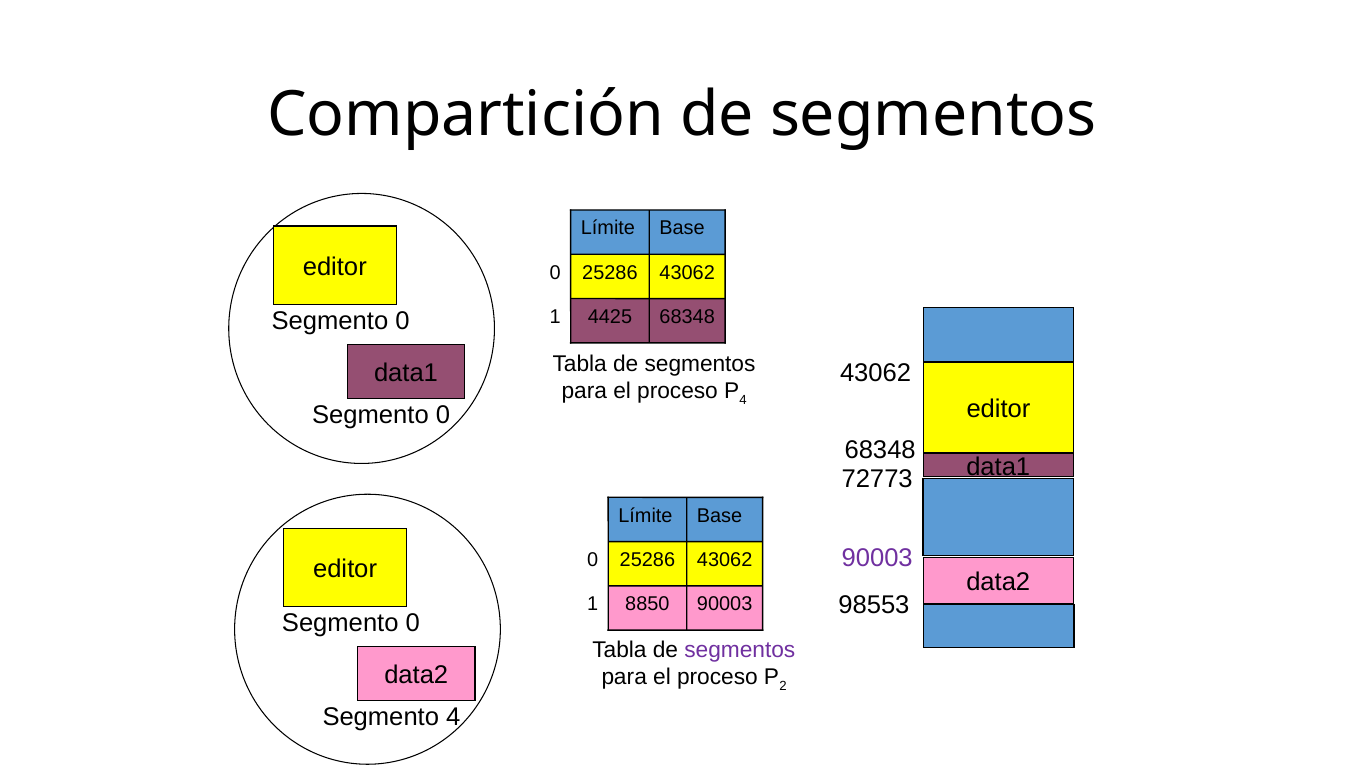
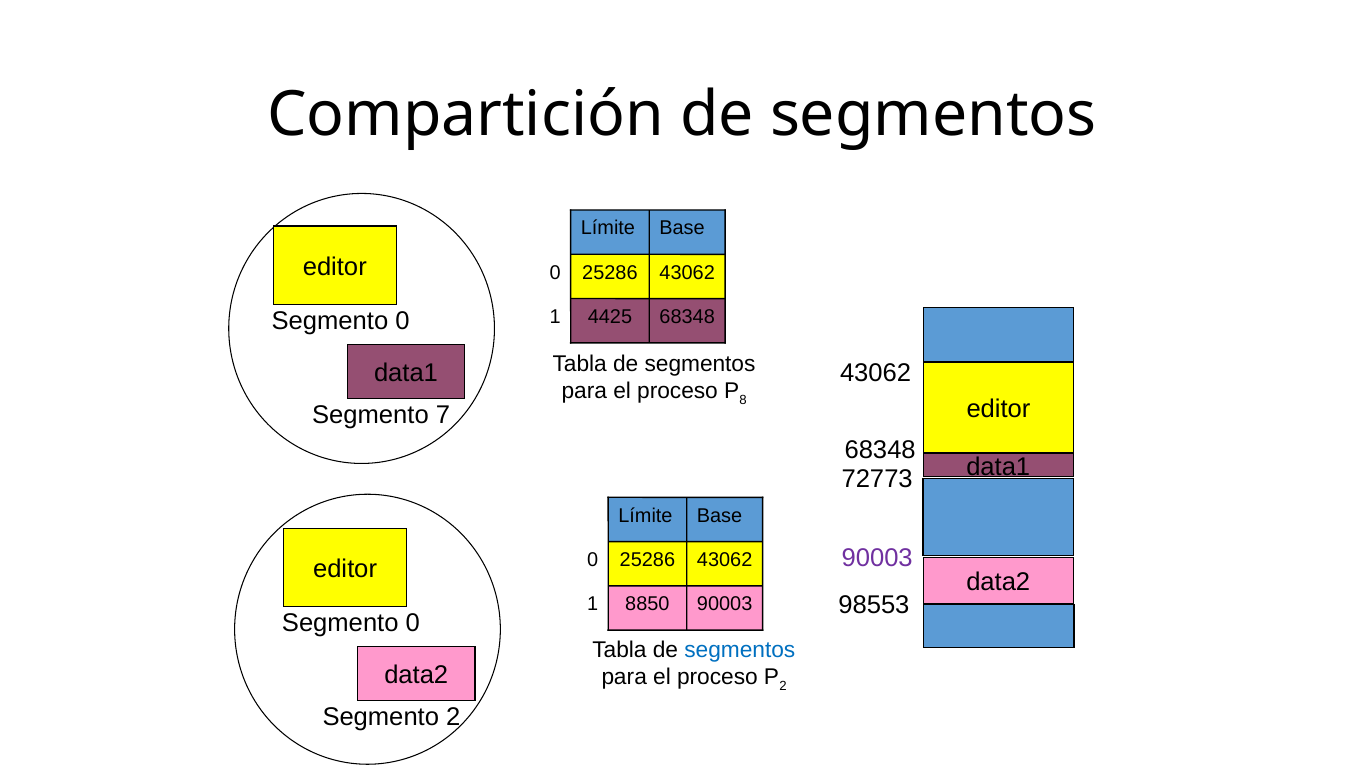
4: 4 -> 8 (743, 400)
0: 0 -> 7 (443, 415)
segmentos colour: purple -> blue (740, 650)
Segmento 4: 4 -> 2 (453, 717)
